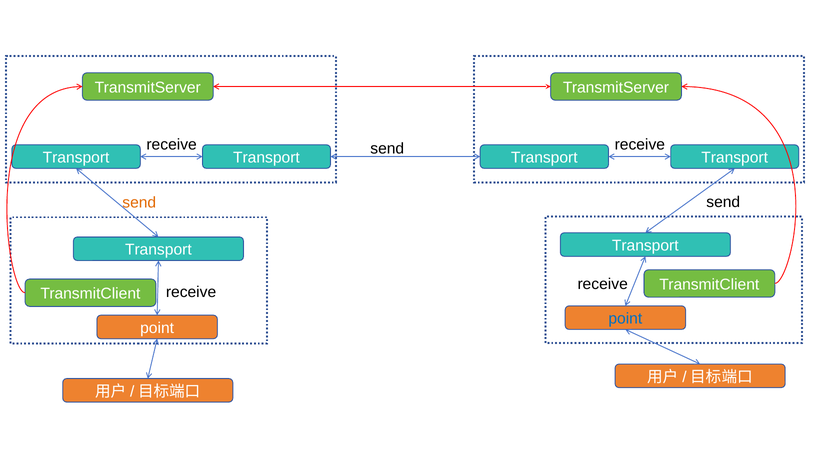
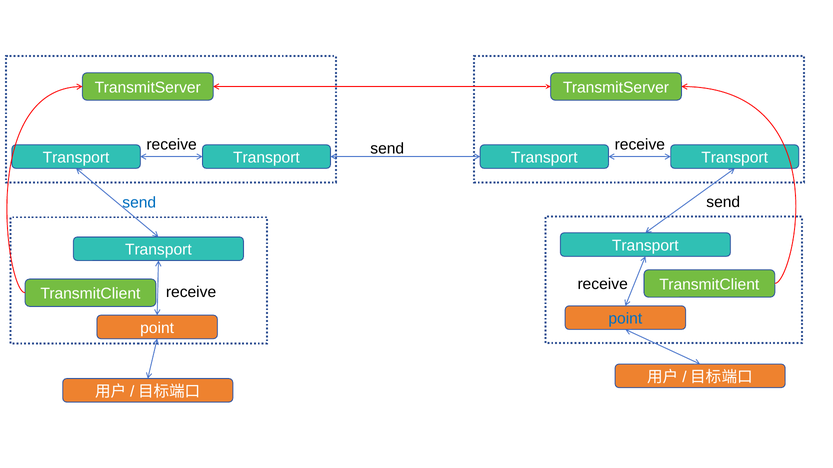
send colour: orange -> blue (139, 203)
